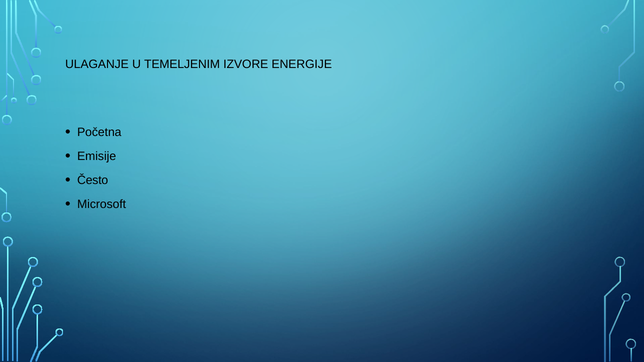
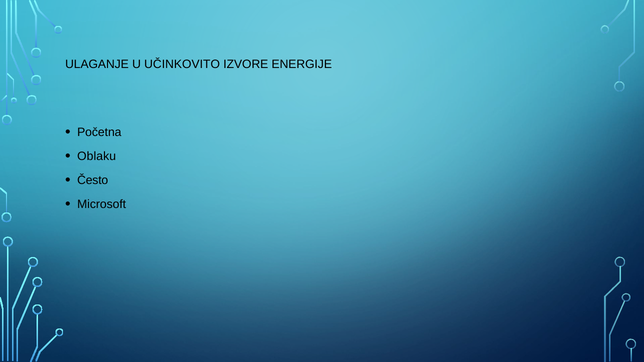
TEMELJENIM: TEMELJENIM -> UČINKOVITO (182, 64)
Emisije: Emisije -> Oblaku (97, 156)
